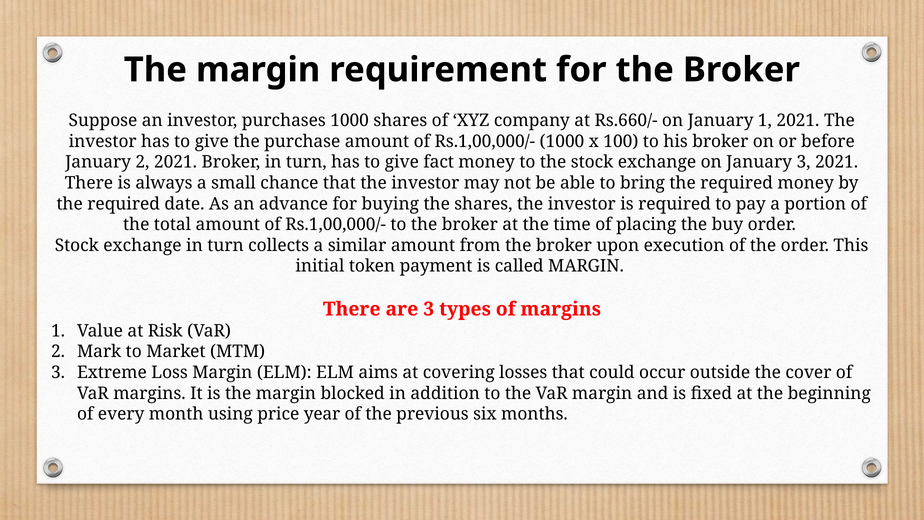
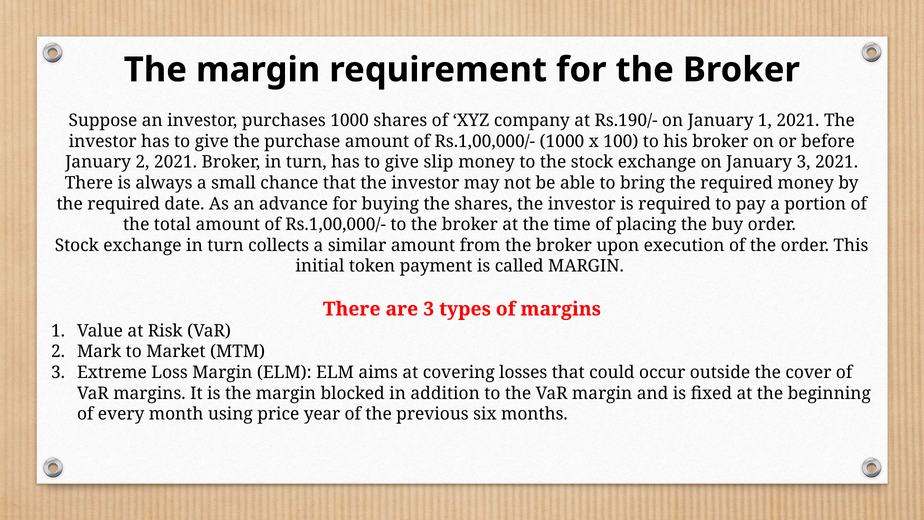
Rs.660/-: Rs.660/- -> Rs.190/- (626, 121)
fact: fact -> slip (439, 162)
